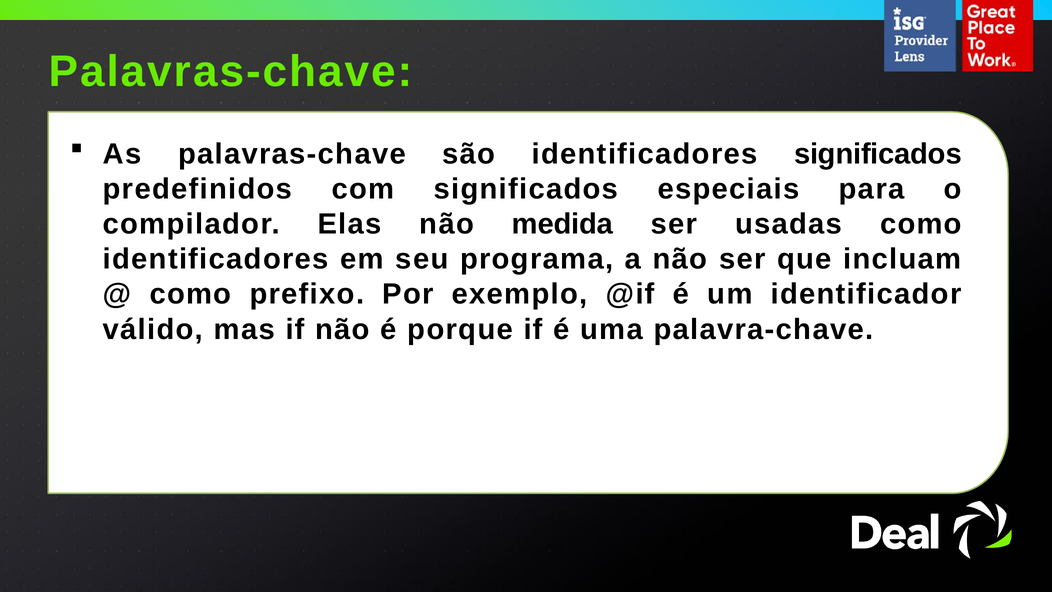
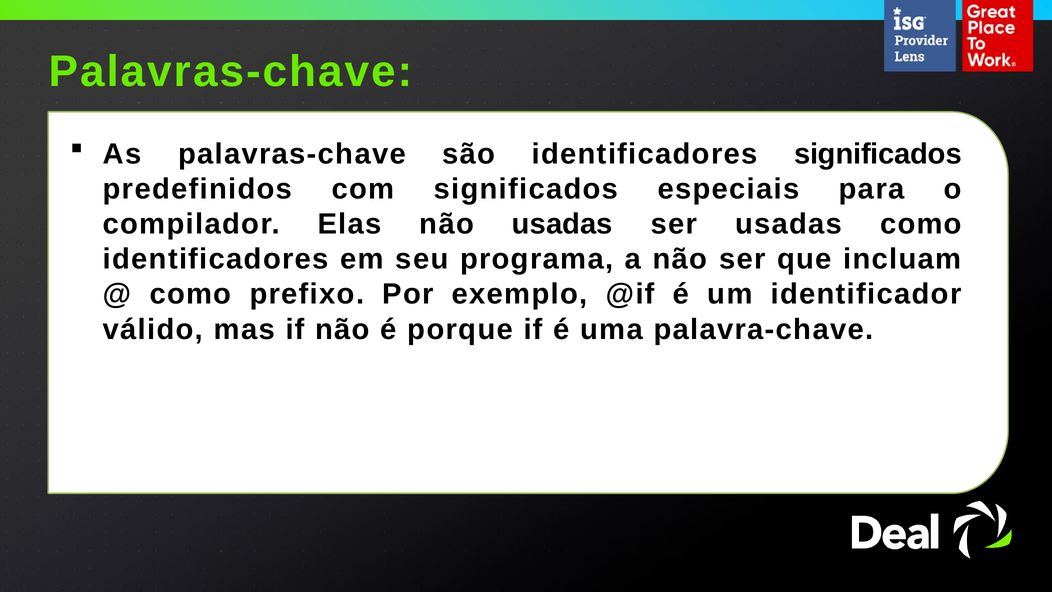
não medida: medida -> usadas (562, 224)
